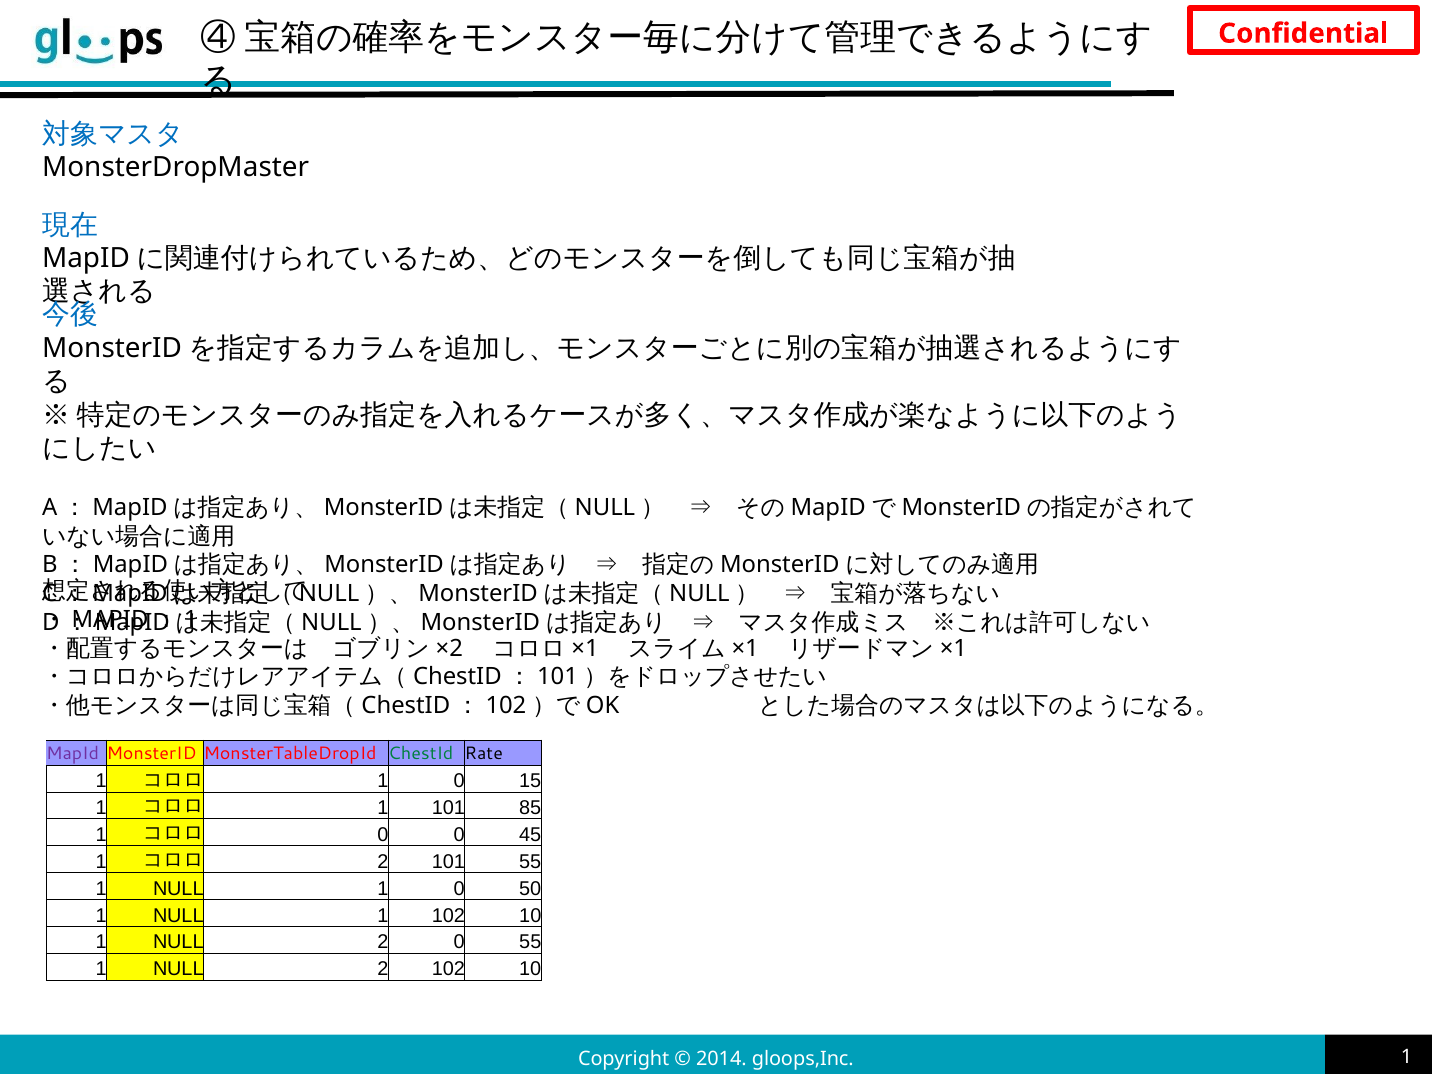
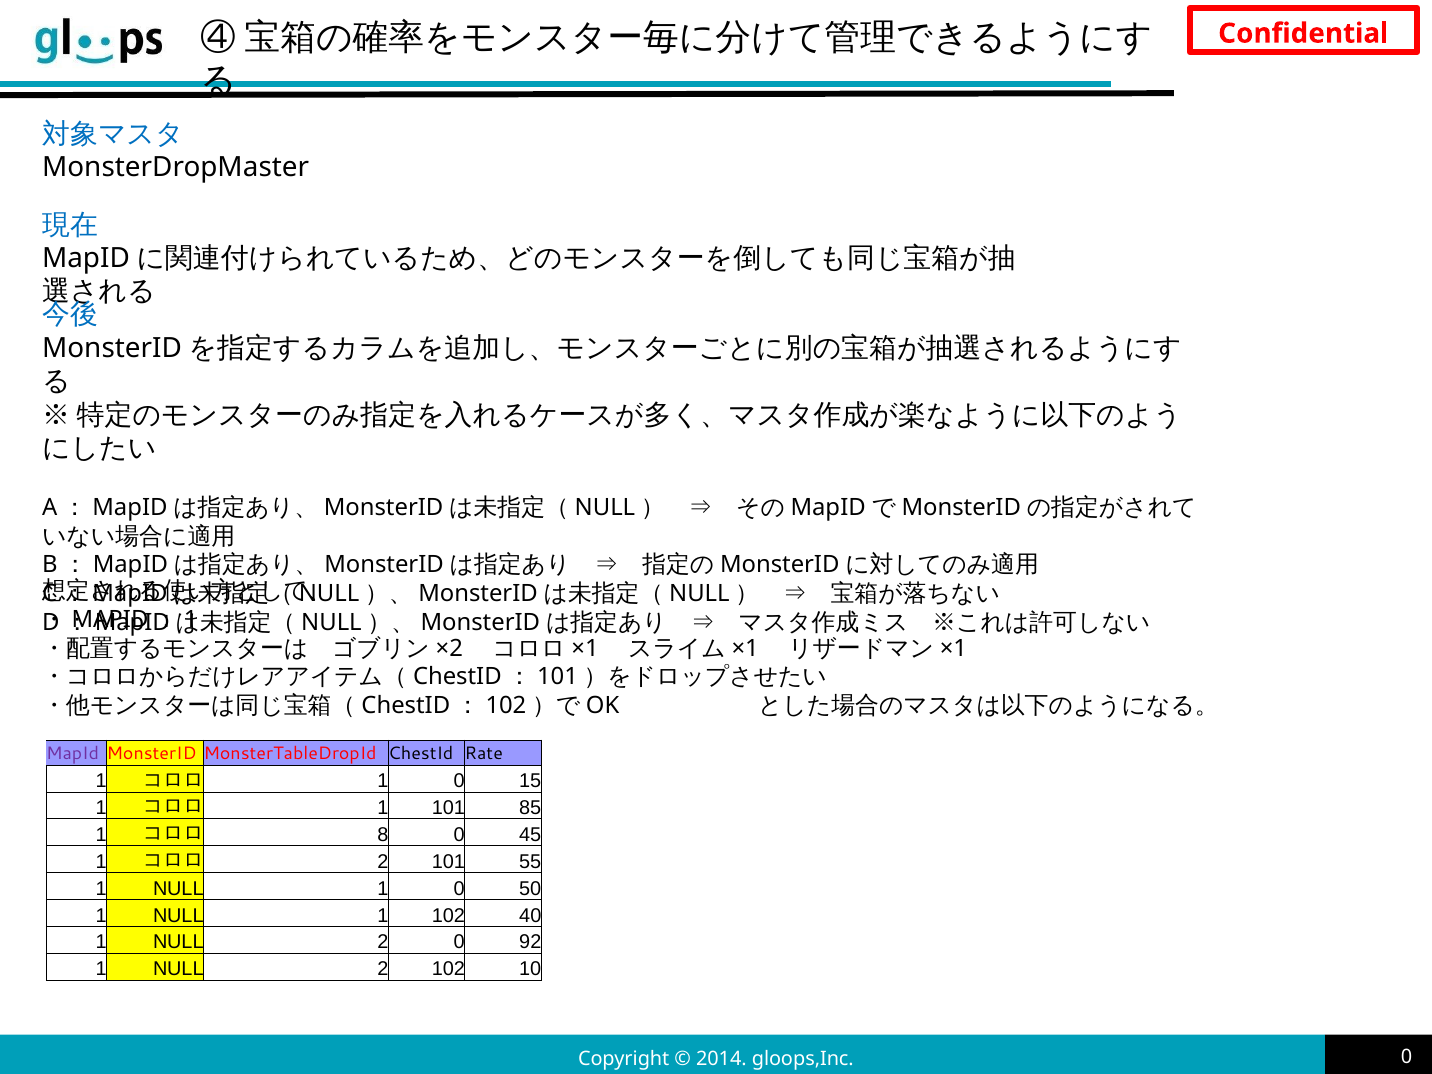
ChestId colour: green -> black (421, 754)
0: 0 -> 8 (383, 835)
1 102 10: 10 -> 40 (530, 915)
0 55: 55 -> 92 (530, 942)
gloops,Inc 1: 1 -> 0 (1407, 1057)
